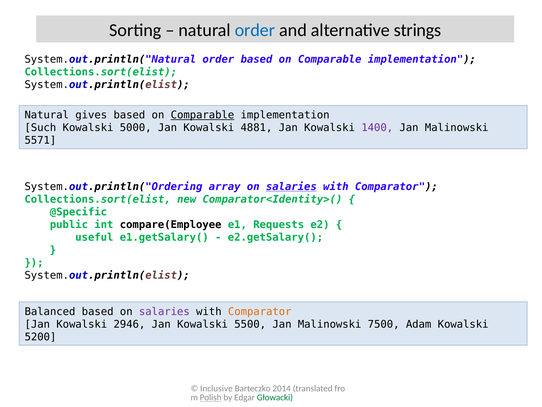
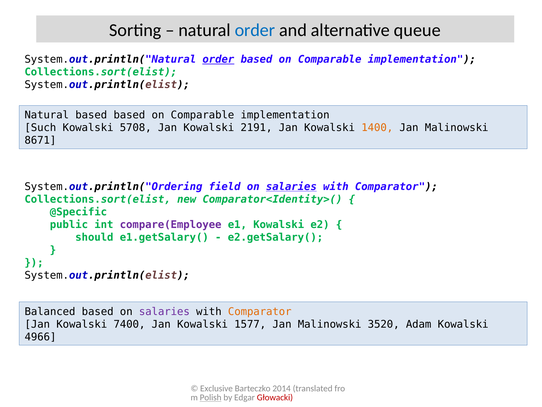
strings: strings -> queue (417, 30)
order underline: none -> present (218, 59)
Natural gives: gives -> based (91, 115)
Comparable underline: present -> none (202, 115)
5000: 5000 -> 5708 (136, 128)
4881: 4881 -> 2191 (256, 128)
1400 colour: purple -> orange (377, 128)
5571: 5571 -> 8671 (40, 140)
array: array -> field (225, 186)
compare(Employee colour: black -> purple (171, 224)
e1 Requests: Requests -> Kowalski (279, 224)
useful: useful -> should (94, 237)
2946: 2946 -> 7400 (129, 324)
5500: 5500 -> 1577 (250, 324)
7500: 7500 -> 3520 (384, 324)
5200: 5200 -> 4966 (40, 336)
Inclusive: Inclusive -> Exclusive (216, 388)
Głowacki colour: green -> red (275, 397)
